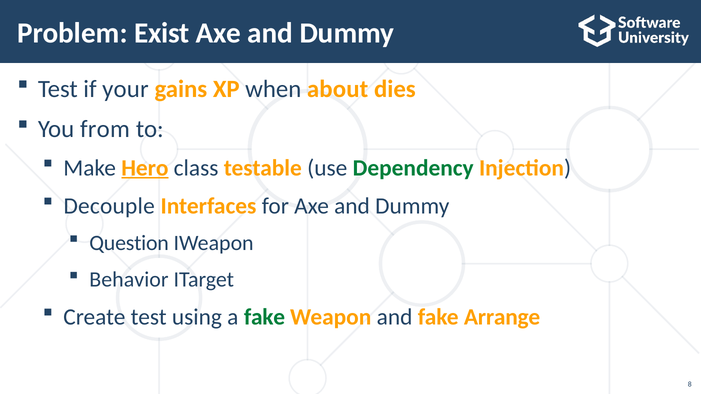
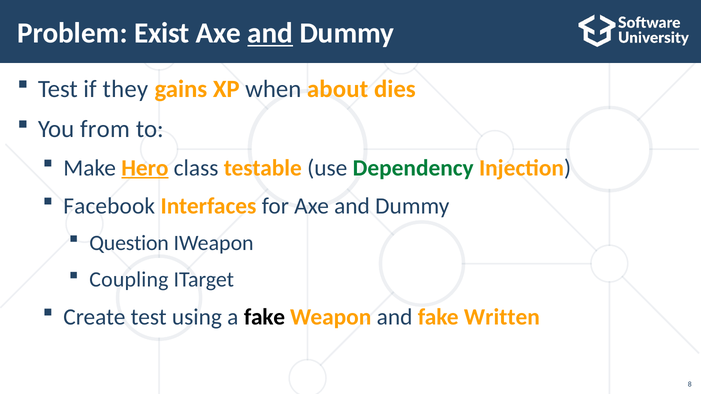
and underline: none -> present (270, 33)
your: your -> they (125, 89)
Decouple: Decouple -> Facebook (109, 206)
Behavior: Behavior -> Coupling (129, 280)
fake colour: green -> black (264, 317)
Arrange: Arrange -> Written (502, 317)
